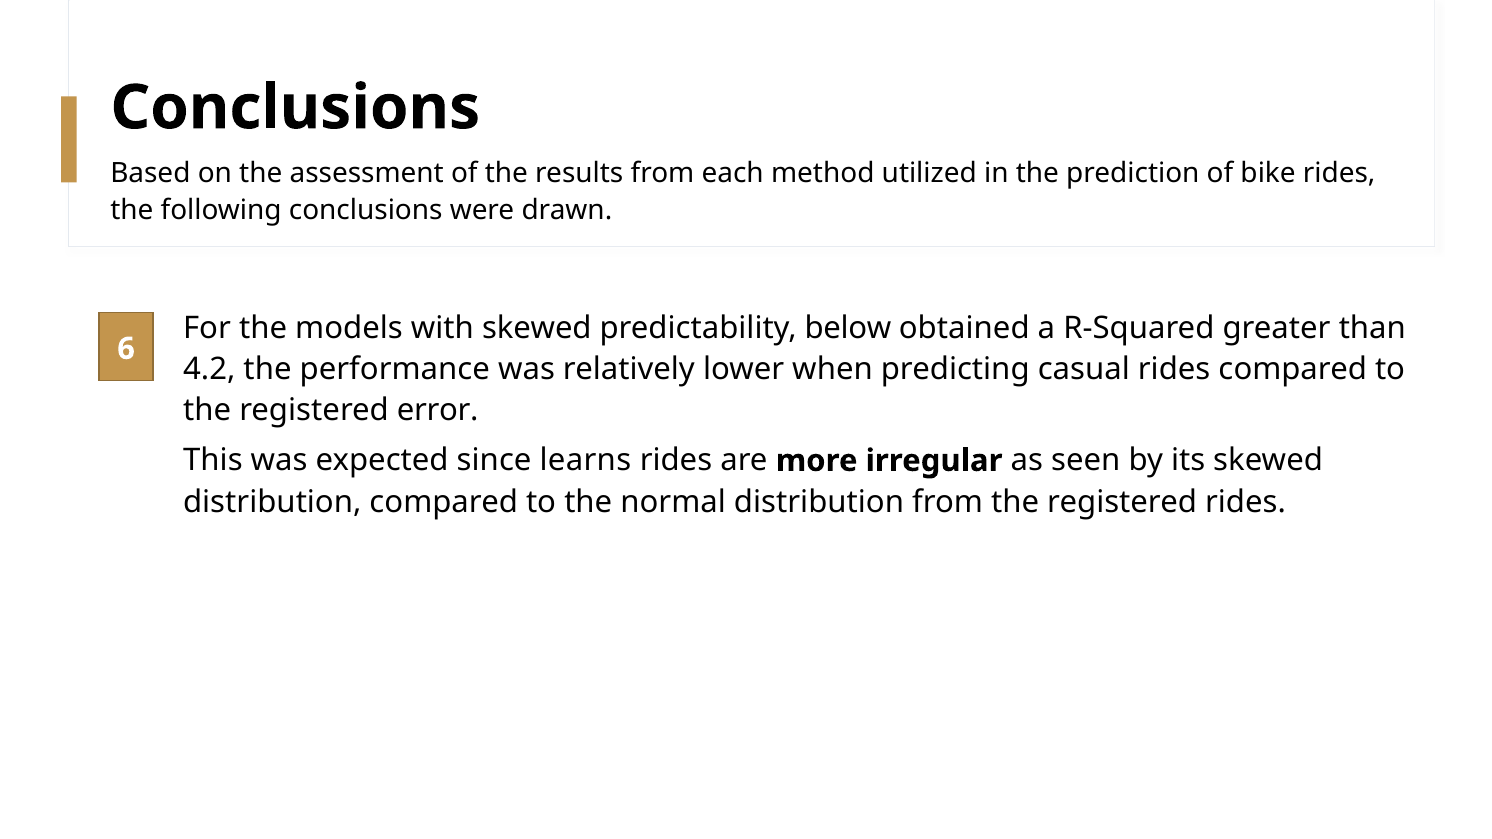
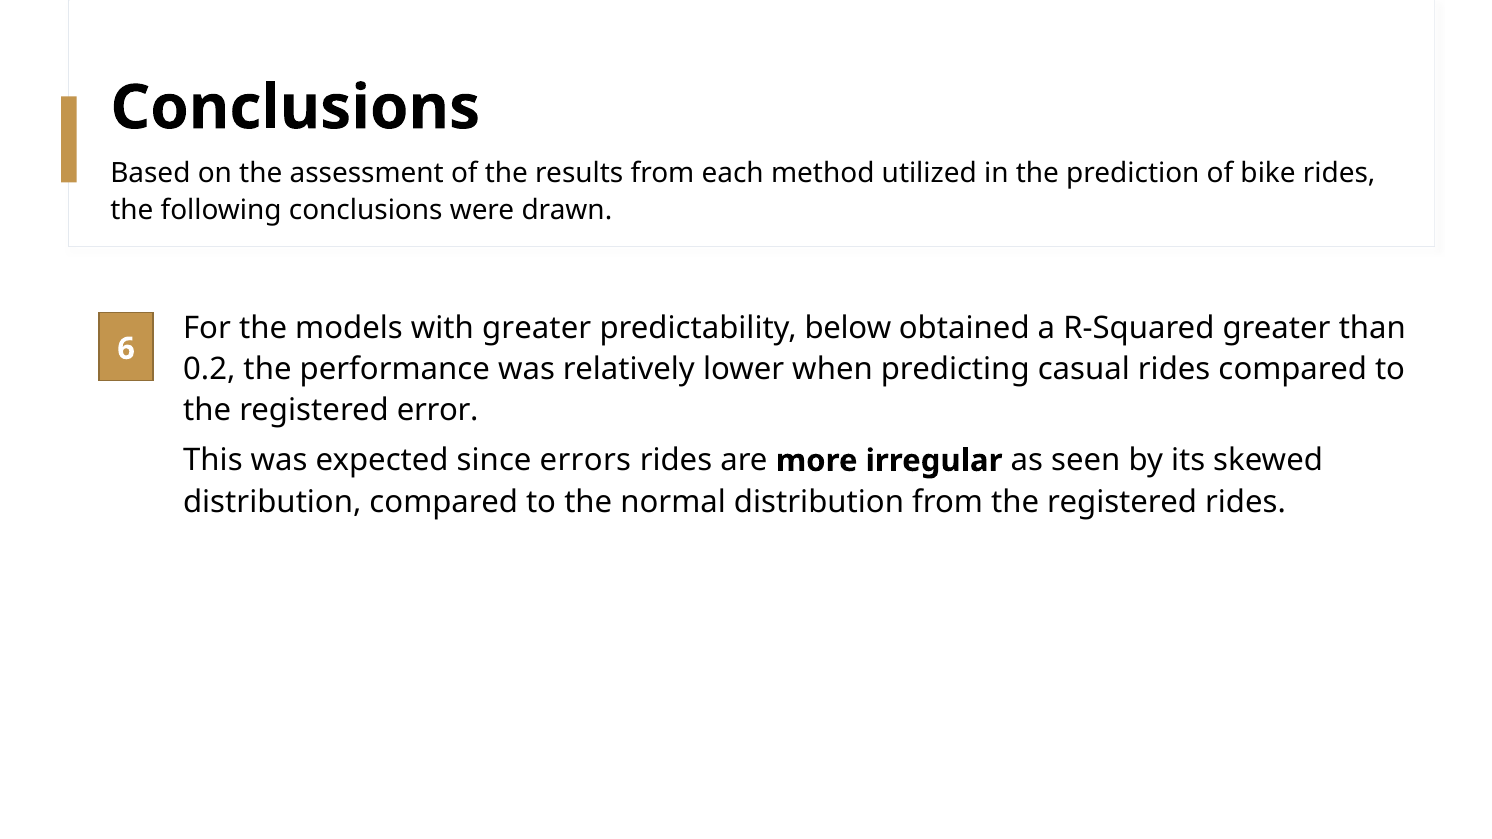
with skewed: skewed -> greater (537, 328)
4.2: 4.2 -> 0.2 (209, 369)
learns: learns -> errors (585, 461)
